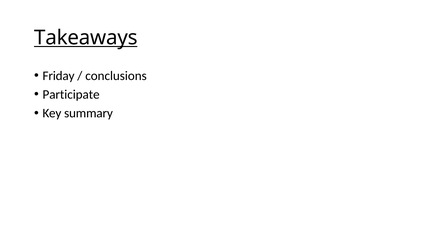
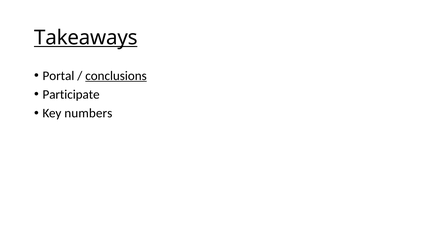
Friday: Friday -> Portal (58, 76)
conclusions underline: none -> present (116, 76)
summary: summary -> numbers (88, 113)
